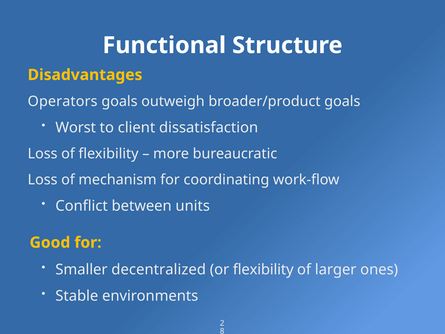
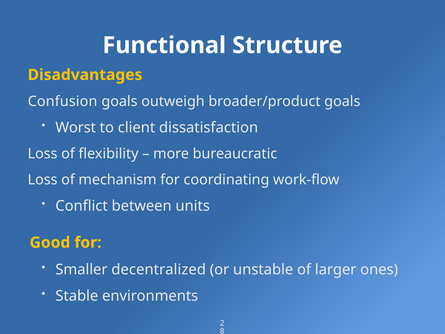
Operators: Operators -> Confusion (63, 101)
or flexibility: flexibility -> unstable (263, 269)
